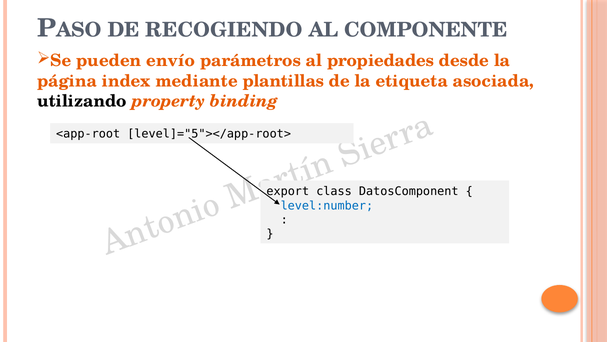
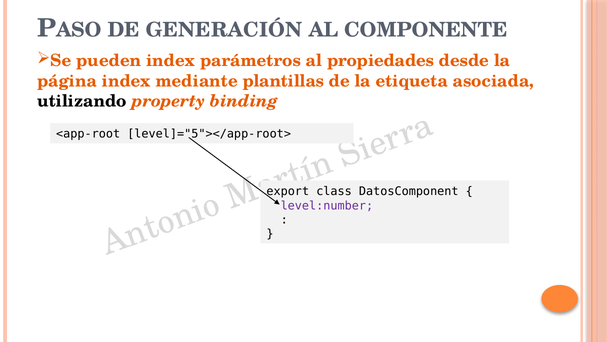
RECOGIENDO: RECOGIENDO -> GENERACIÓN (224, 30)
pueden envío: envío -> index (171, 61)
level:number colour: blue -> purple (327, 205)
